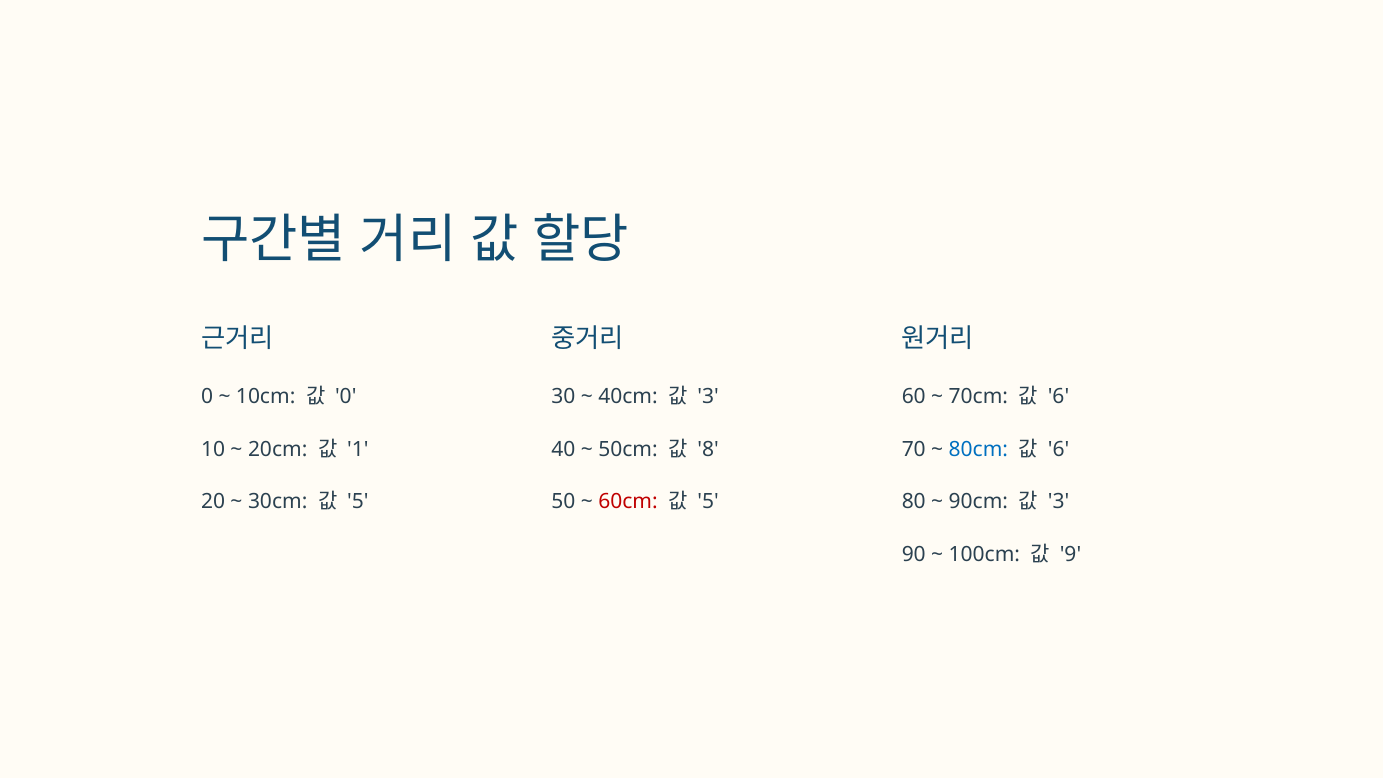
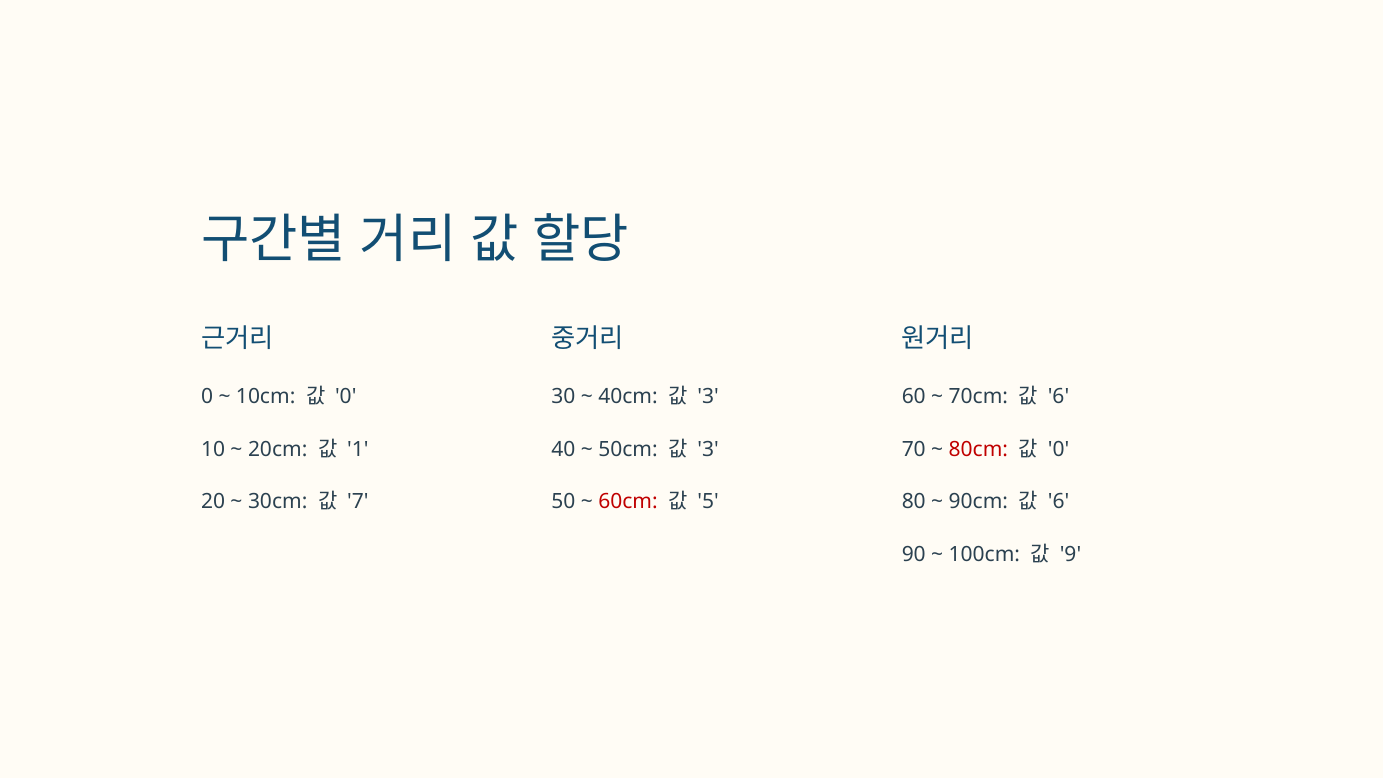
8: 8 -> 3 (708, 449)
80cm colour: blue -> red (978, 449)
6: 6 -> 0 (1059, 449)
5: 5 -> 7 (358, 502)
3: 3 -> 6 (1059, 502)
